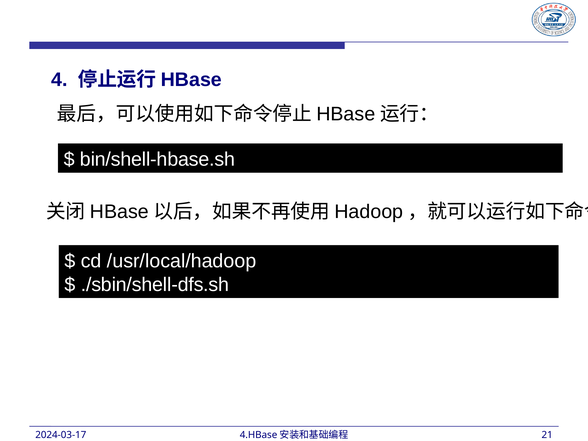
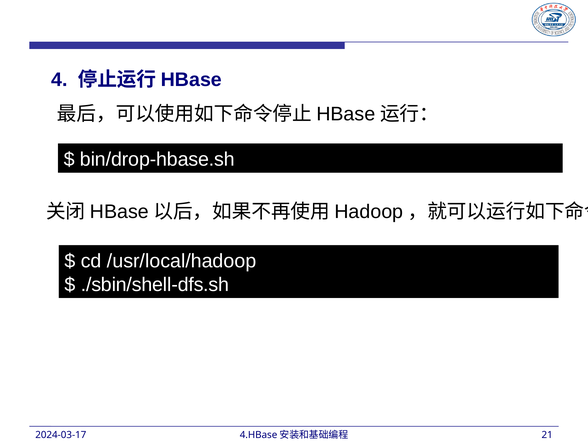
bin/shell-hbase.sh: bin/shell-hbase.sh -> bin/drop-hbase.sh (157, 159)
